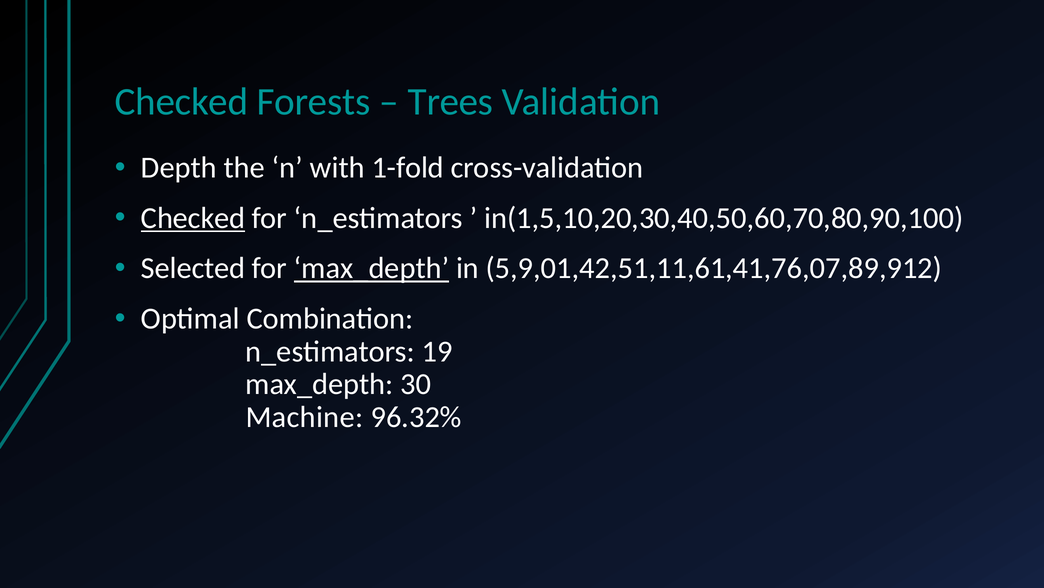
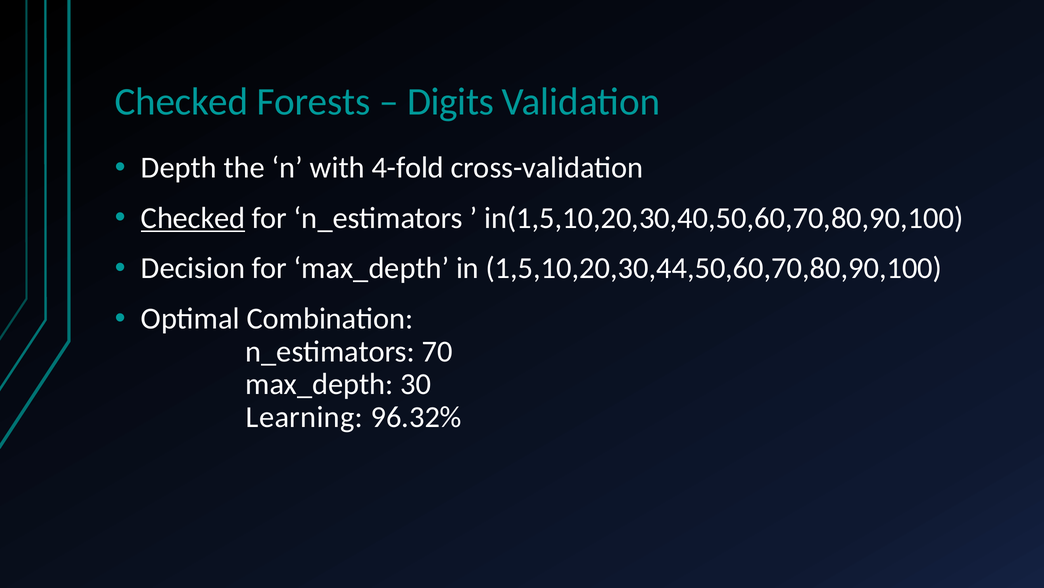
Trees: Trees -> Digits (451, 102)
1-fold: 1-fold -> 4-fold (408, 168)
Selected: Selected -> Decision (193, 268)
max_depth underline: present -> none (372, 268)
5,9,01,42,51,11,61,41,76,07,89,912: 5,9,01,42,51,11,61,41,76,07,89,912 -> 1,5,10,20,30,44,50,60,70,80,90,100 (714, 268)
19: 19 -> 70 (437, 351)
Machine: Machine -> Learning (304, 417)
